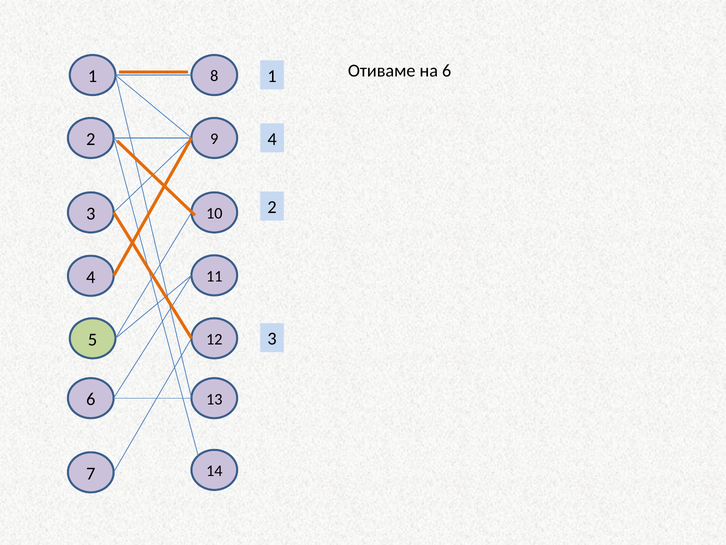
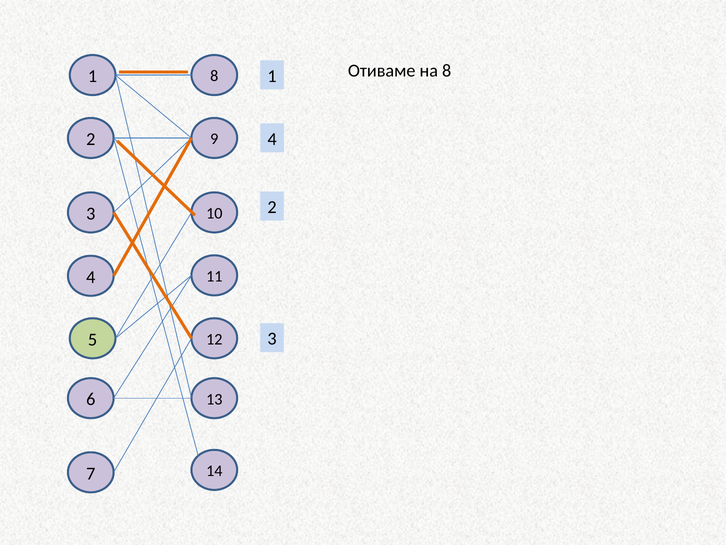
на 6: 6 -> 8 (447, 71)
